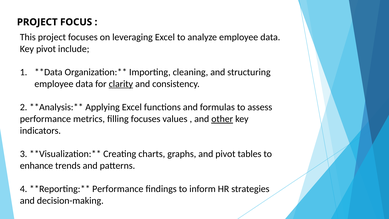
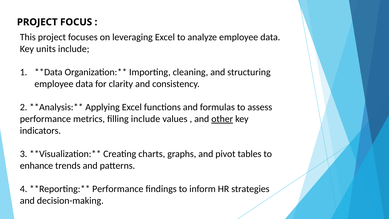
Key pivot: pivot -> units (46, 49)
clarity underline: present -> none (121, 84)
filling focuses: focuses -> include (146, 119)
